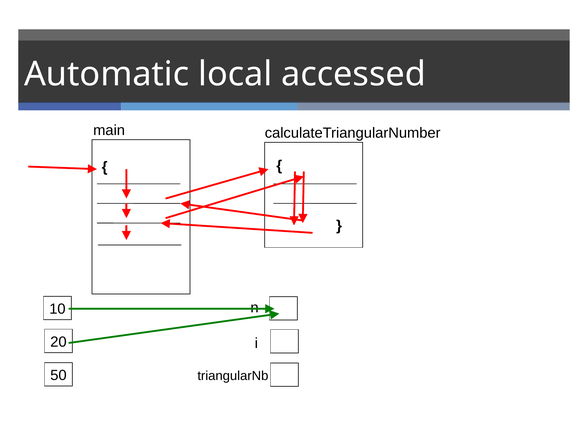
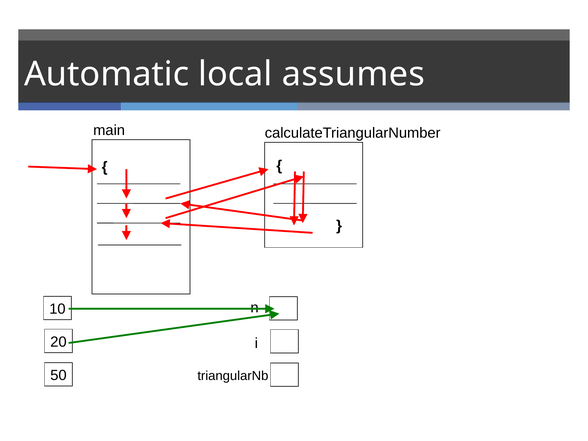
accessed: accessed -> assumes (353, 74)
